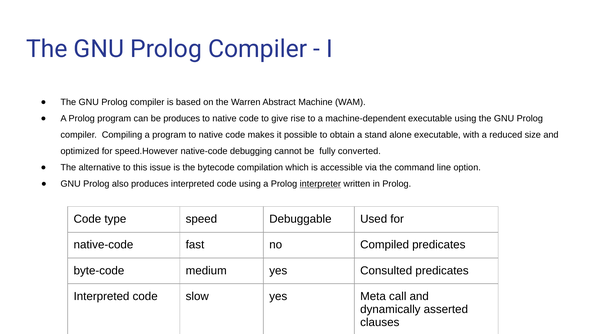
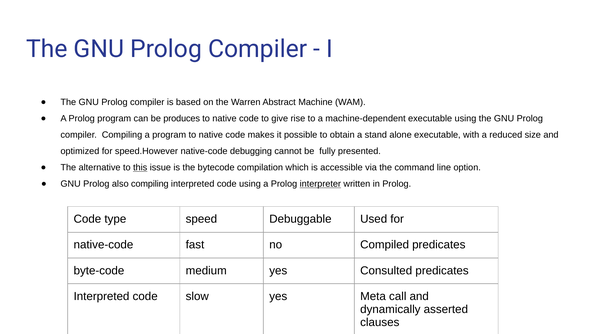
converted: converted -> presented (359, 151)
this underline: none -> present (140, 167)
also produces: produces -> compiling (150, 184)
